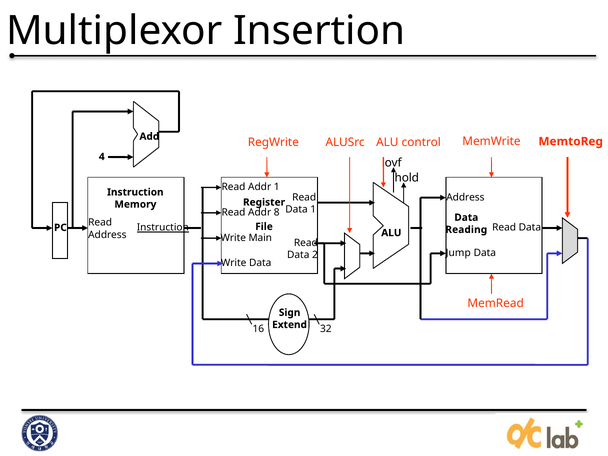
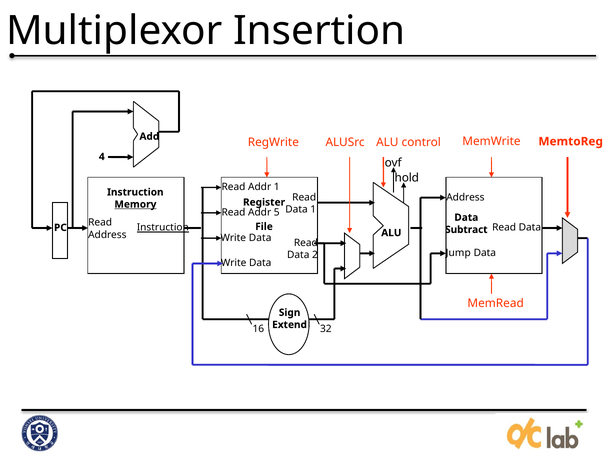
Memory underline: none -> present (135, 204)
8: 8 -> 5 (277, 212)
Reading: Reading -> Subtract (466, 230)
Main: Main -> Data (260, 238)
